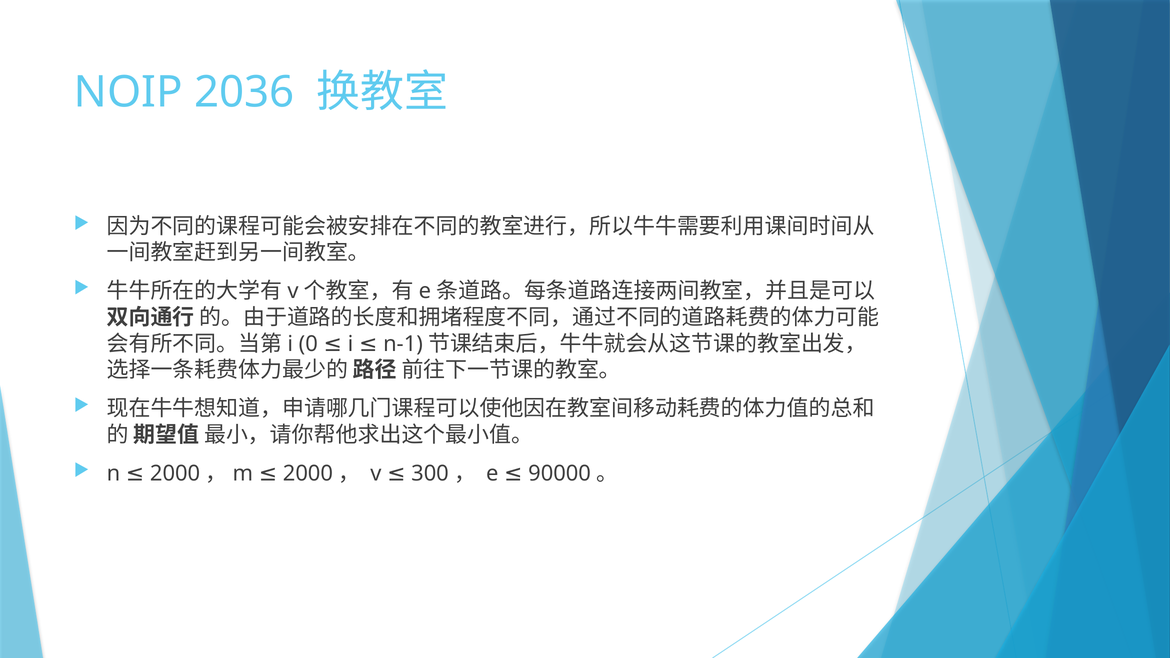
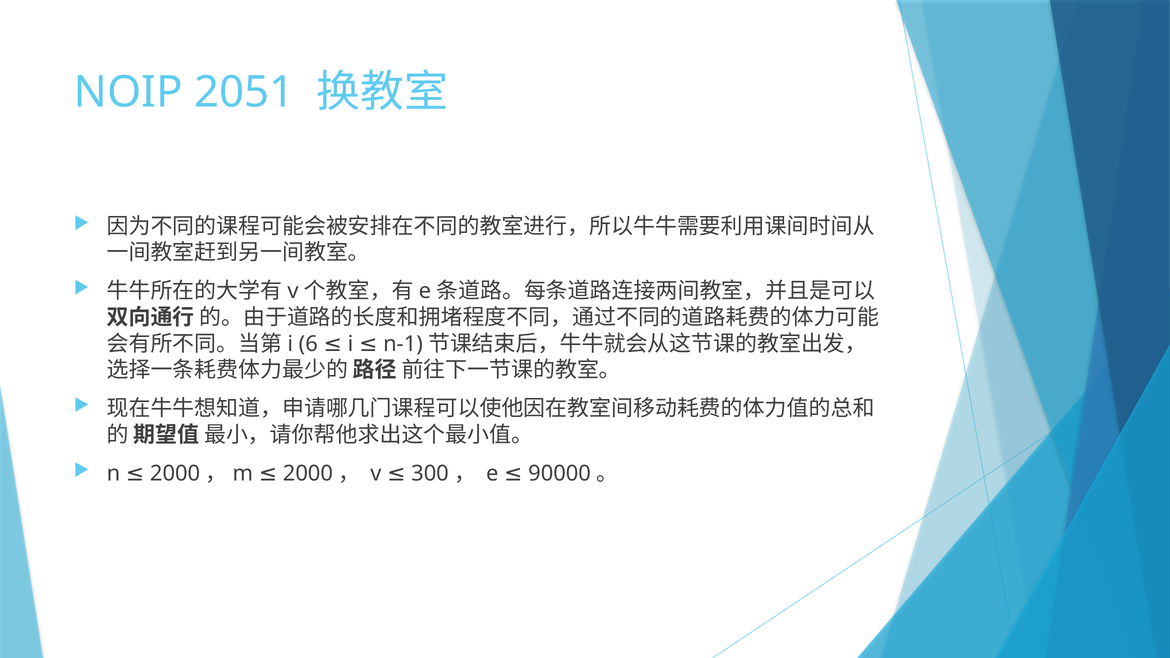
2036: 2036 -> 2051 (244, 92)
0: 0 -> 6 (308, 344)
